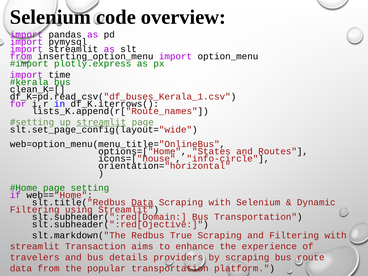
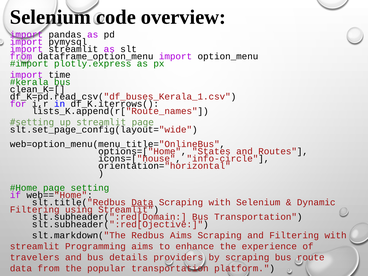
inserting_option_menu: inserting_option_menu -> dataframe_option_menu (95, 56)
streamlit underline: present -> none (101, 122)
Redbus True: True -> Aims (181, 235)
Transaction: Transaction -> Programming (95, 246)
